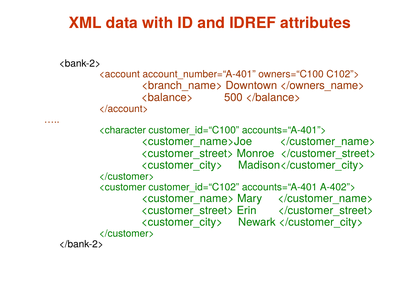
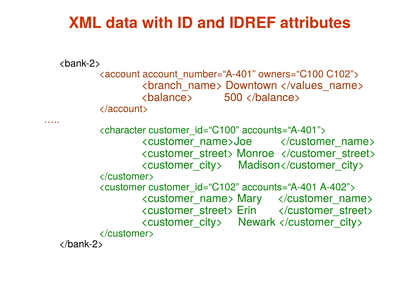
</owners_name>: </owners_name> -> </values_name> (322, 86)
